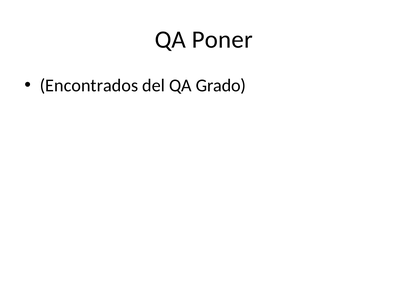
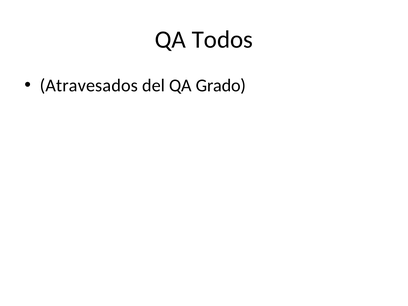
Poner: Poner -> Todos (222, 39)
Encontrados: Encontrados -> Atravesados (89, 86)
